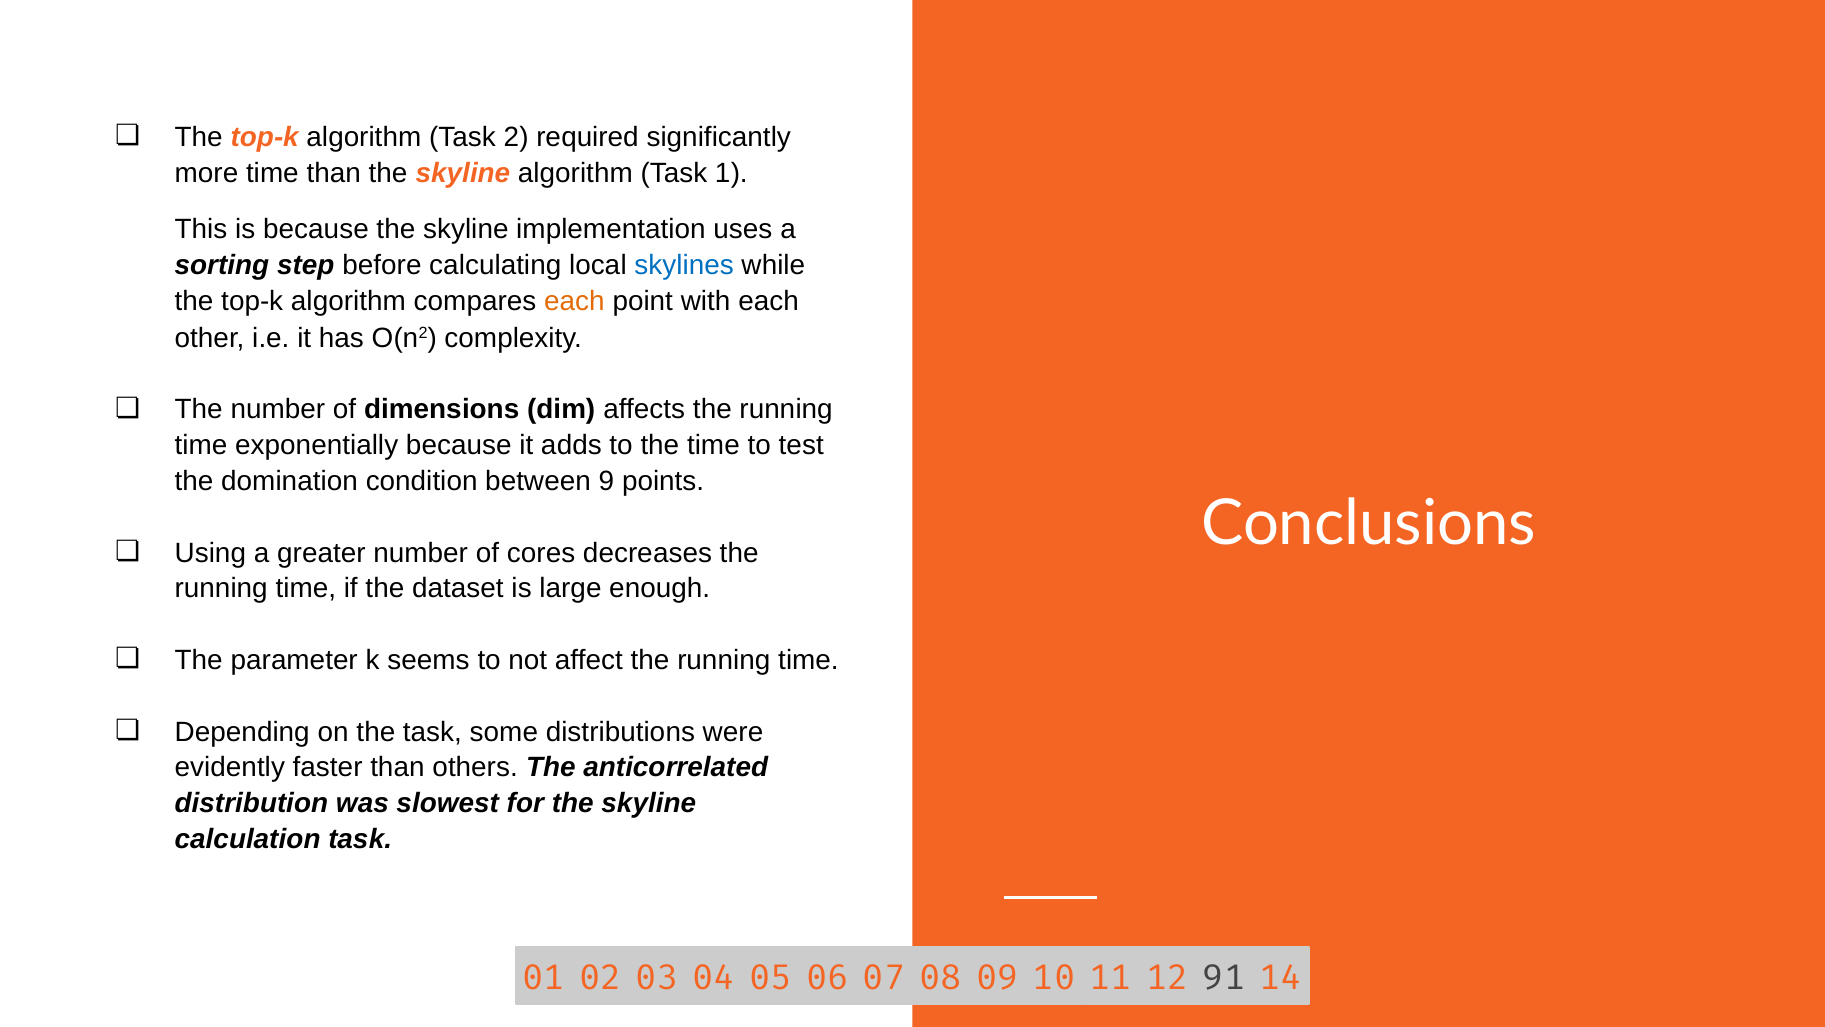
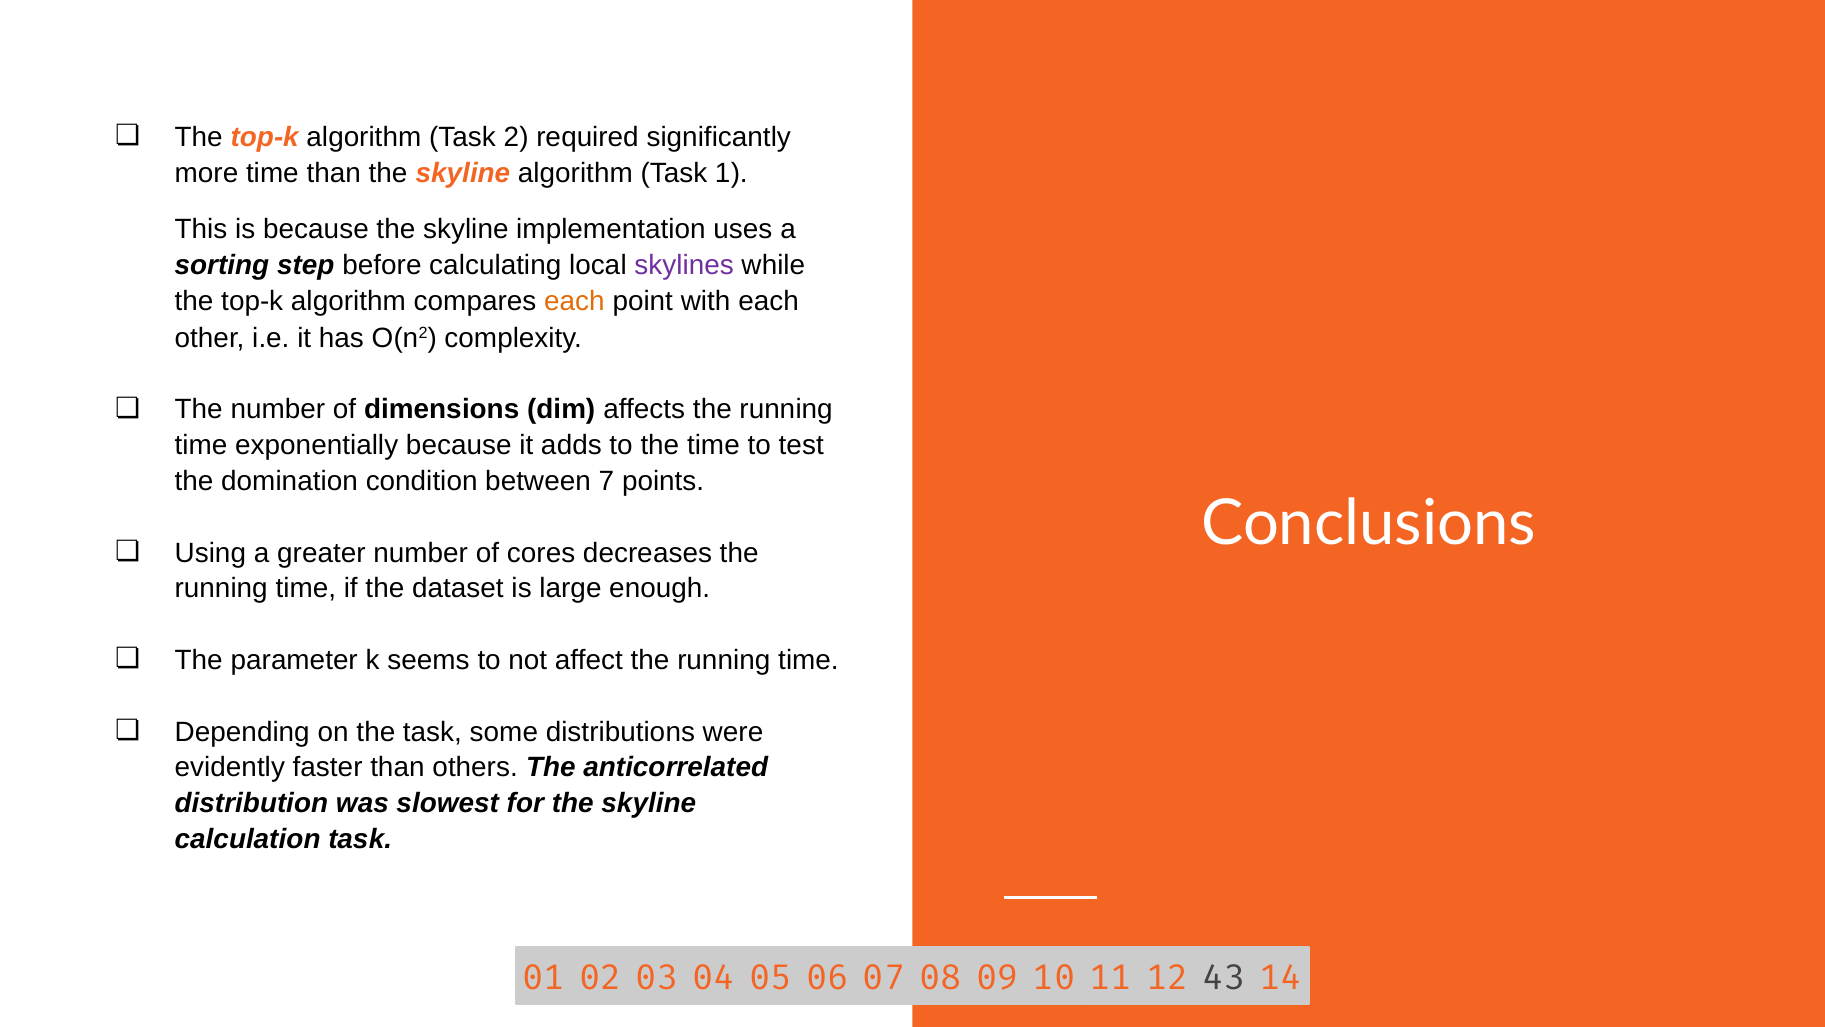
skylines colour: blue -> purple (684, 265)
9: 9 -> 7 (606, 481)
91: 91 -> 43 (1224, 978)
